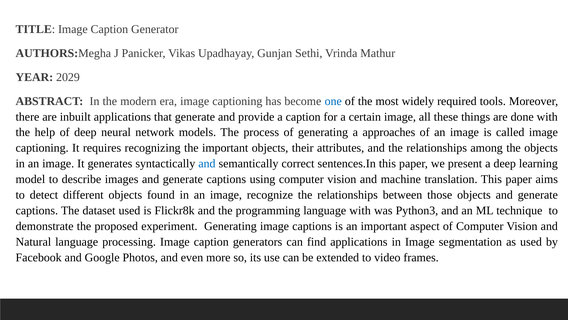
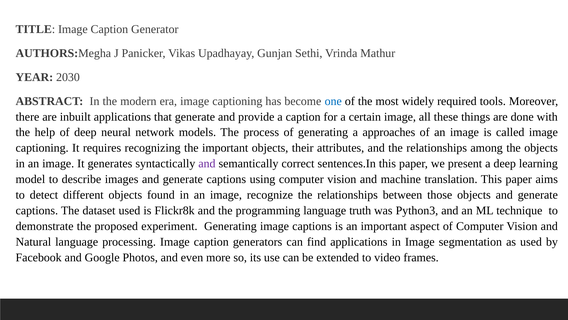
2029: 2029 -> 2030 (68, 77)
and colour: blue -> purple (207, 163)
language with: with -> truth (360, 210)
